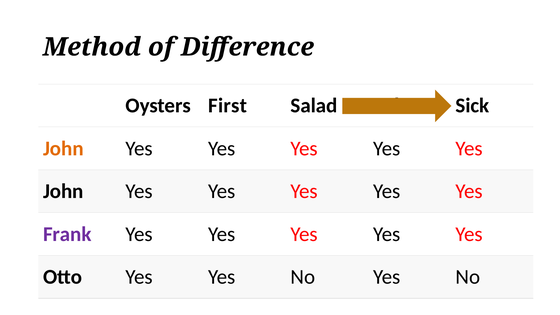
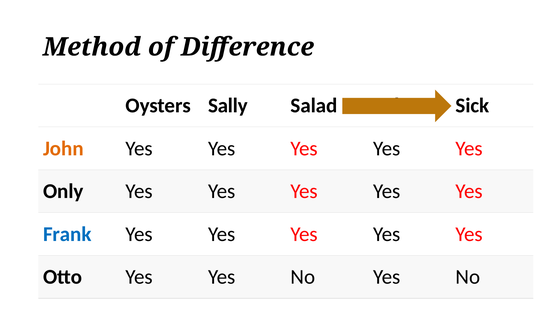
First: First -> Sally (228, 106)
John: John -> Only (63, 191)
Frank colour: purple -> blue (67, 234)
